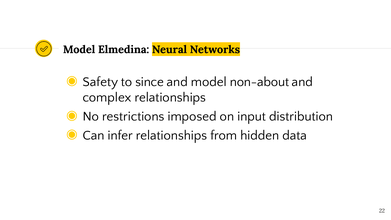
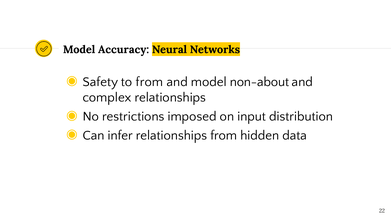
Elmedina: Elmedina -> Accuracy (124, 50)
to since: since -> from (149, 82)
